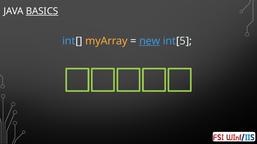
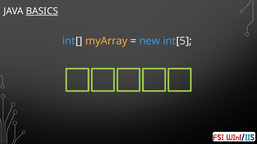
new underline: present -> none (150, 41)
